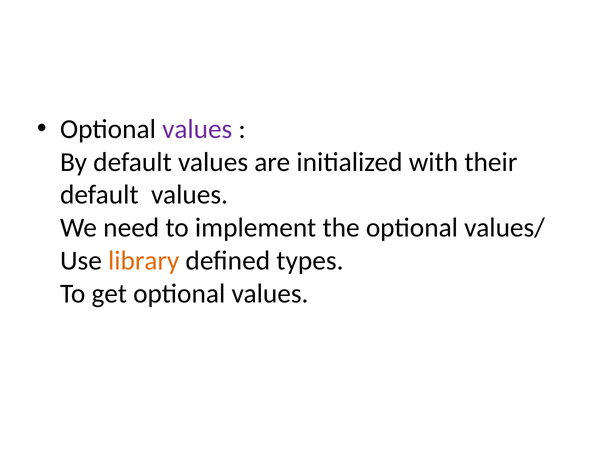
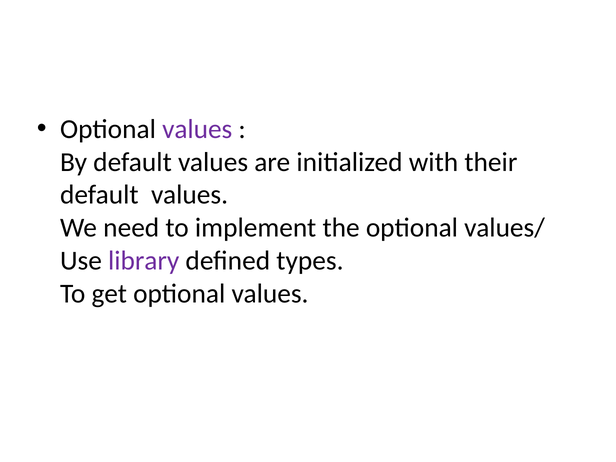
library colour: orange -> purple (144, 261)
